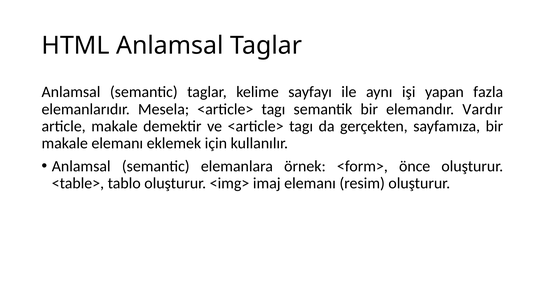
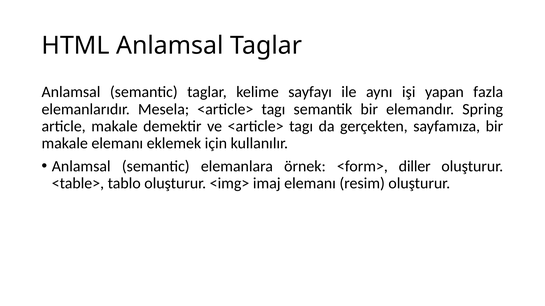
Vardır: Vardır -> Spring (483, 109)
önce: önce -> diller (415, 167)
